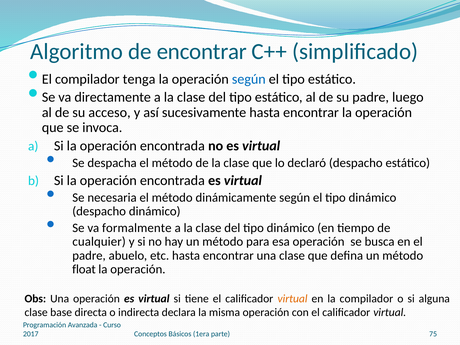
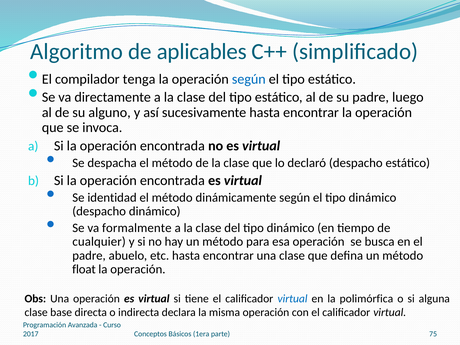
de encontrar: encontrar -> aplicables (202, 52)
acceso: acceso -> alguno (110, 112)
necesaria: necesaria -> identidad (112, 198)
virtual colour: orange -> blue (292, 299)
la compilador: compilador -> polimórfica (366, 299)
